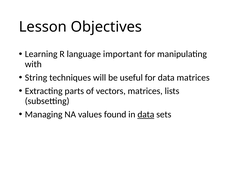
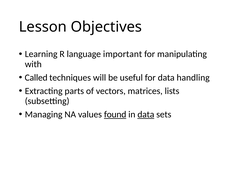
String: String -> Called (36, 78)
data matrices: matrices -> handling (193, 78)
found underline: none -> present (115, 114)
